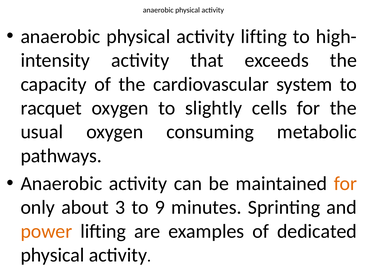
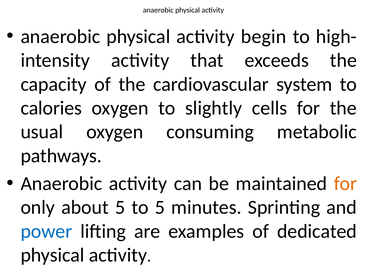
activity lifting: lifting -> begin (264, 37)
racquet: racquet -> calories (51, 108)
about 3: 3 -> 5 (120, 208)
to 9: 9 -> 5 (160, 208)
power colour: orange -> blue (46, 231)
